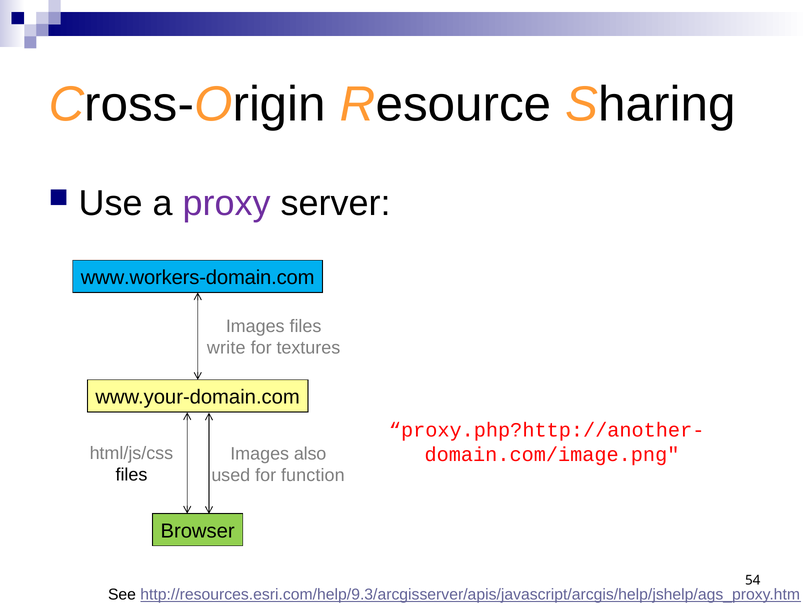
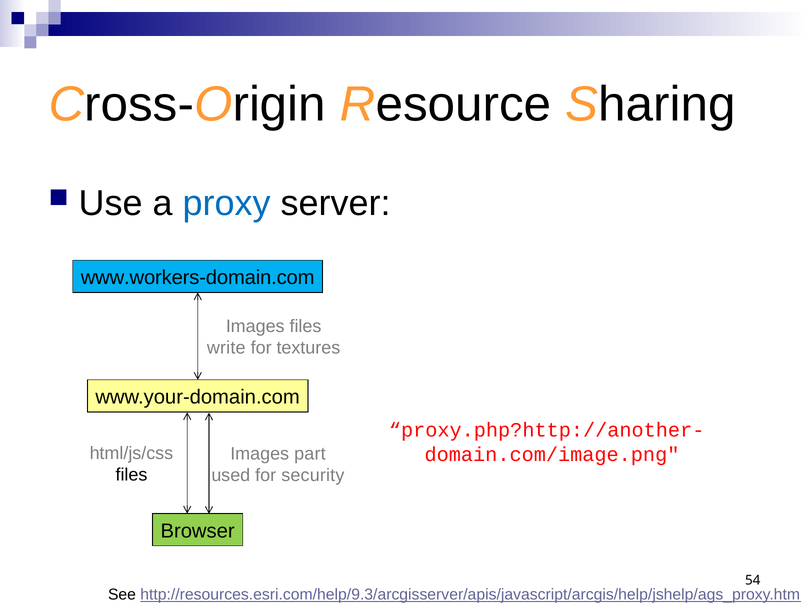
proxy colour: purple -> blue (227, 203)
also: also -> part (310, 454)
function: function -> security (313, 475)
